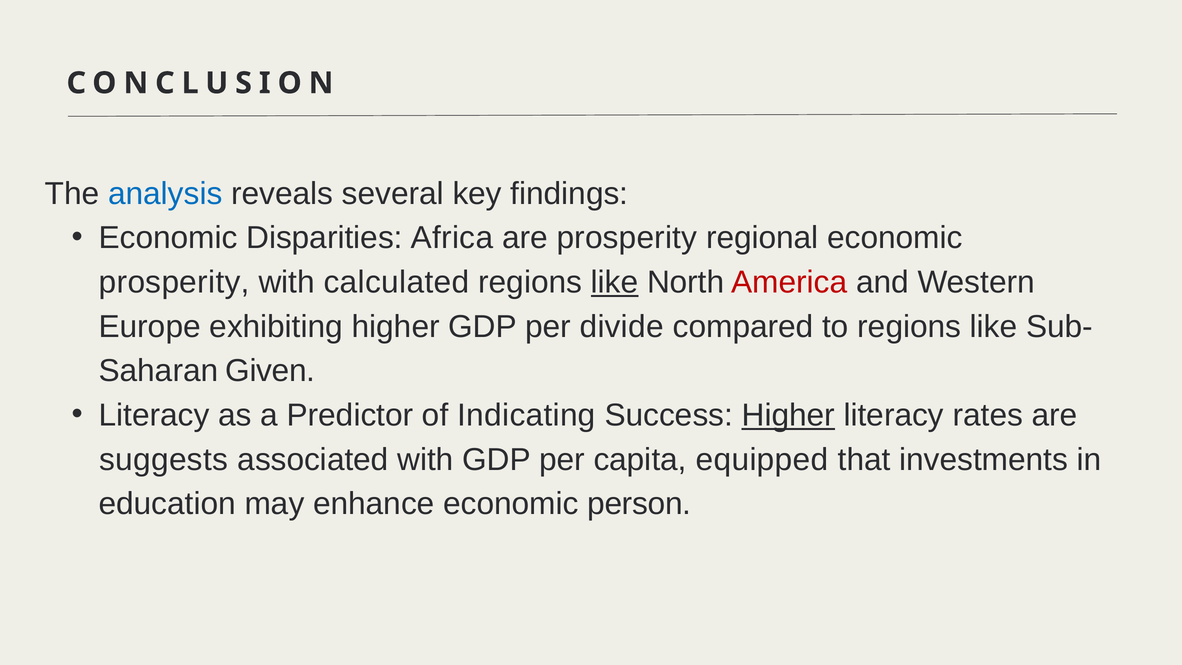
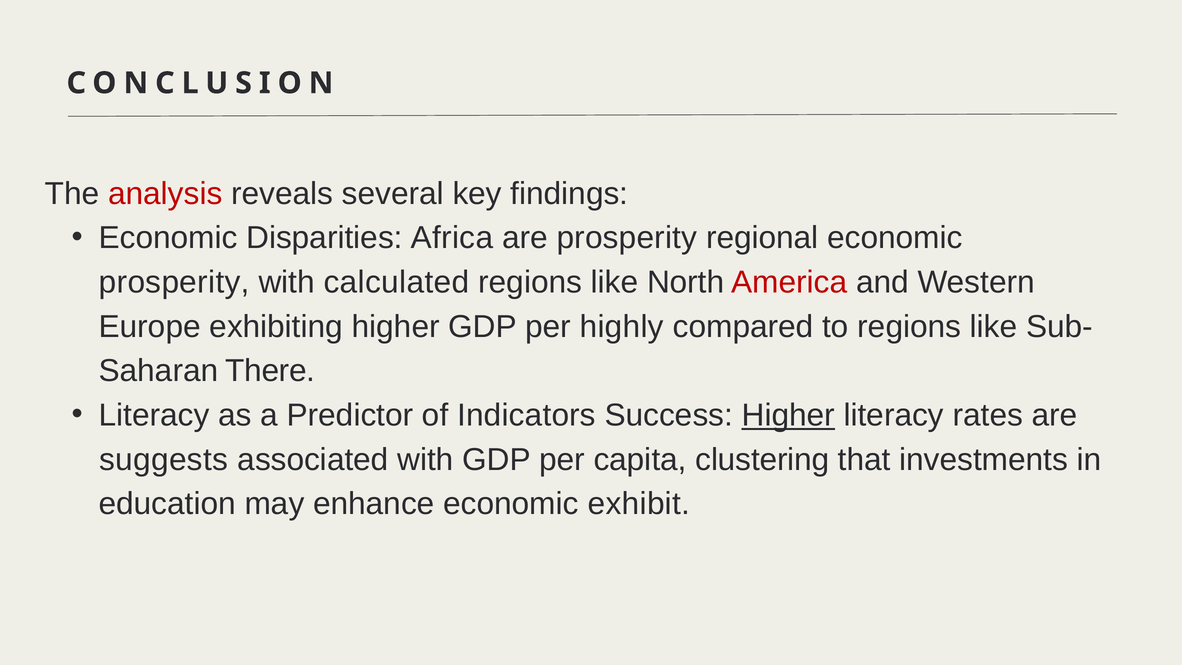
analysis colour: blue -> red (165, 194)
like underline: present -> none (615, 282)
divide: divide -> highly (622, 327)
Given: Given -> There (270, 371)
Indicating: Indicating -> Indicators (526, 415)
equipped: equipped -> clustering (762, 459)
person: person -> exhibit (639, 504)
